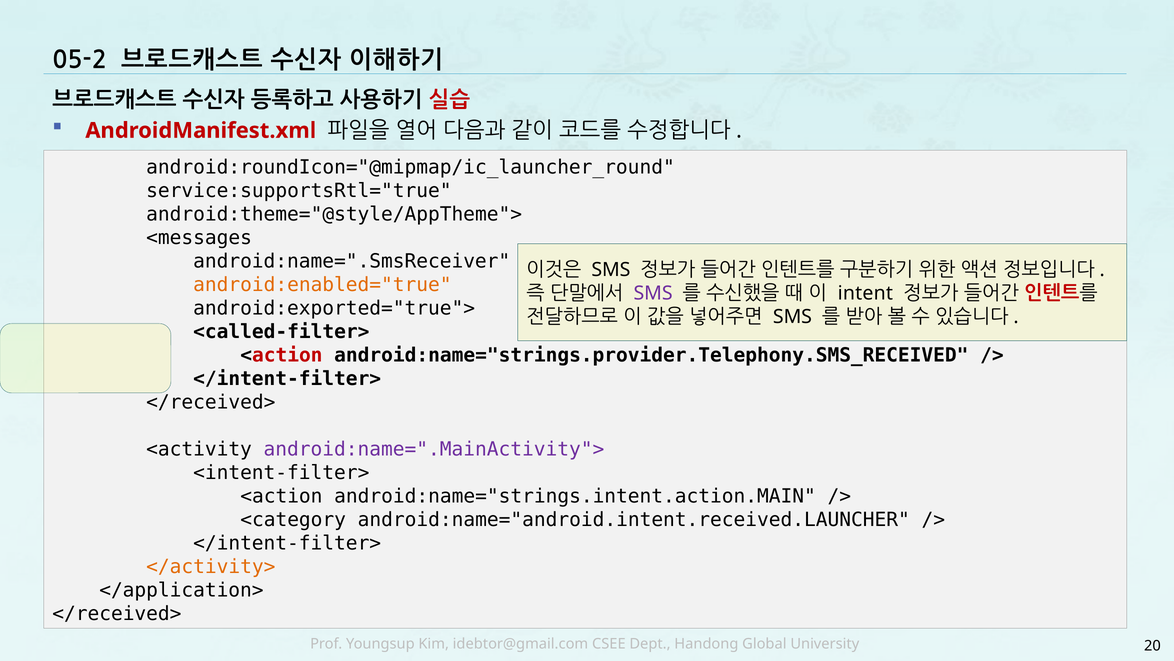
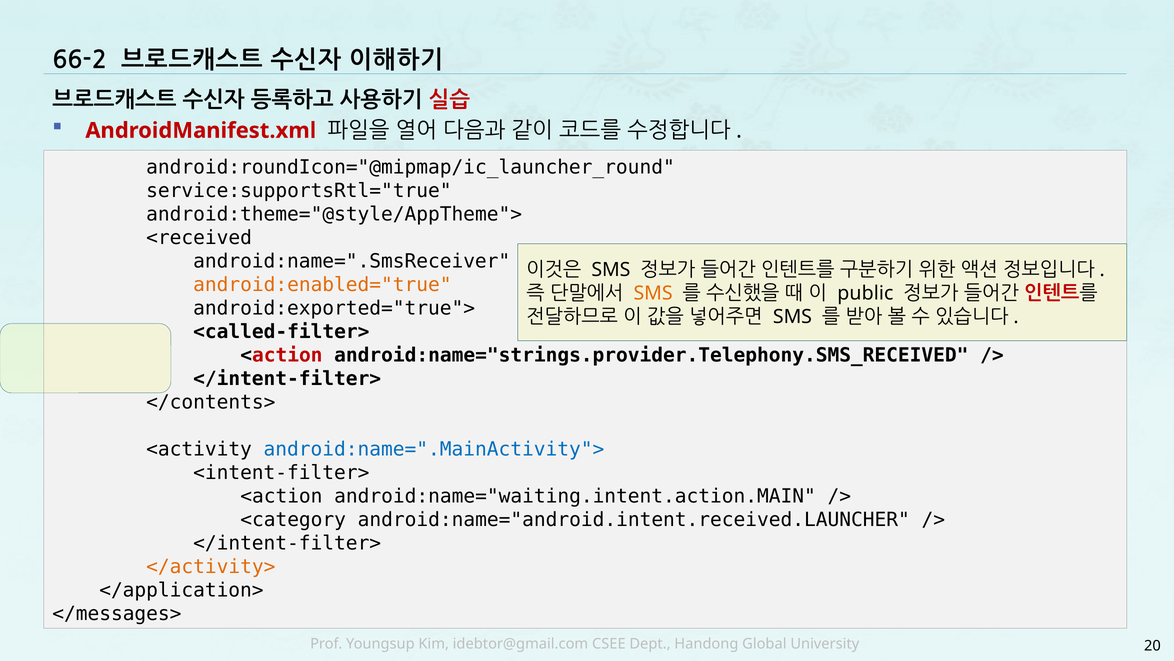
05-2: 05-2 -> 66-2 (80, 60)
<messages: <messages -> <received (199, 238)
SMS colour: purple -> orange (653, 293)
intent: intent -> public (865, 293)
</received>: </received> -> </contents> (211, 402)
android:name=".MainActivity"> colour: purple -> blue (434, 449)
android:name="strings.intent.action.MAIN: android:name="strings.intent.action.MAIN -> android:name="waiting.intent.action.MAIN (575, 496)
</received>: </received> -> </messages> (117, 613)
